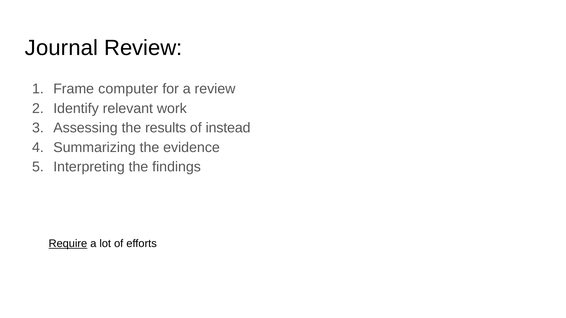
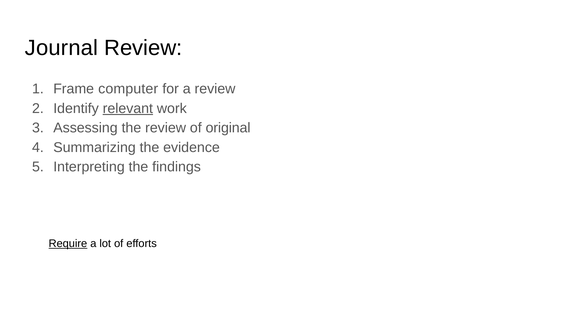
relevant underline: none -> present (128, 109)
the results: results -> review (166, 128)
instead: instead -> original (228, 128)
